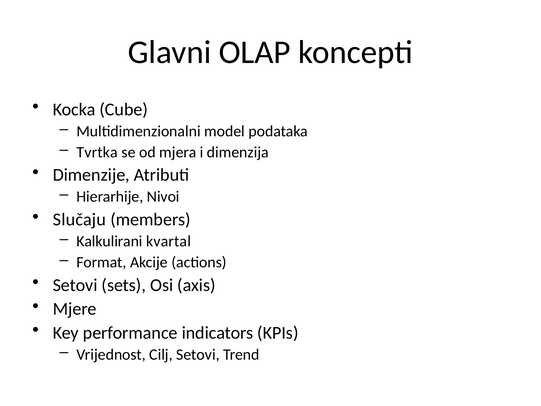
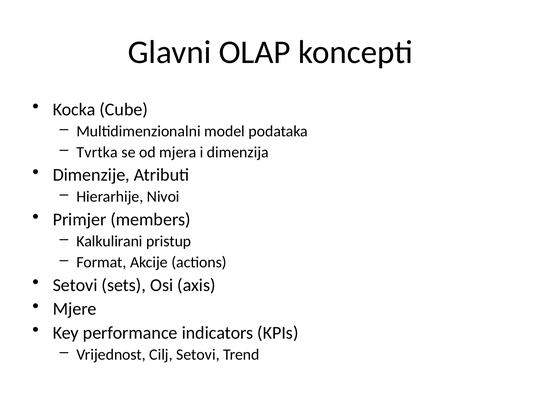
Slučaju: Slučaju -> Primjer (80, 220)
kvartal: kvartal -> pristup (169, 241)
